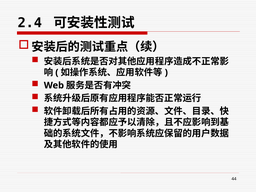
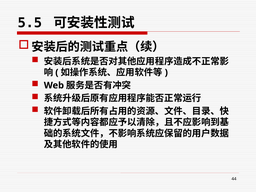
2.4: 2.4 -> 5.5 (30, 23)
